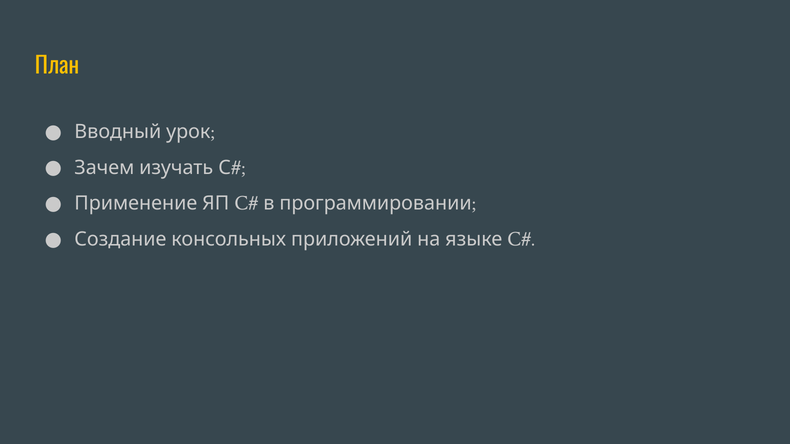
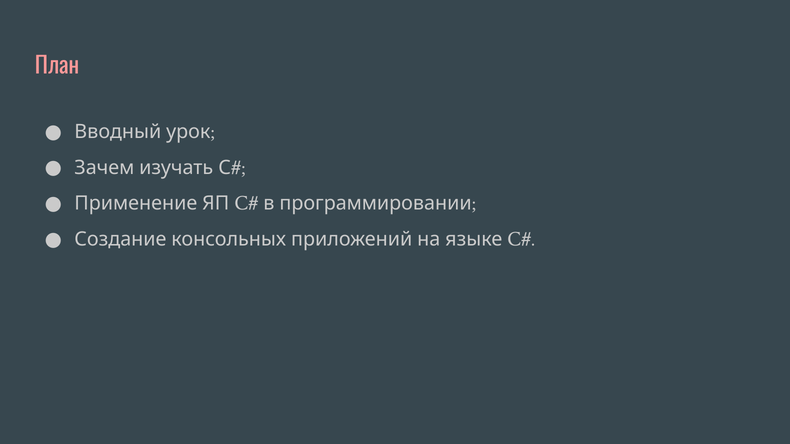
План colour: yellow -> pink (57, 66)
